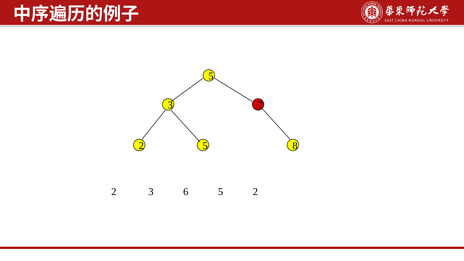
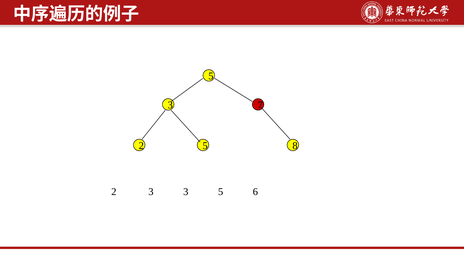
3 6: 6 -> 3 (186, 192)
2: 2 -> 6 (255, 192)
